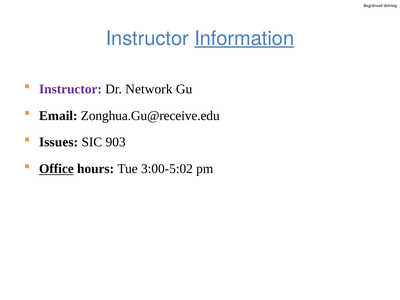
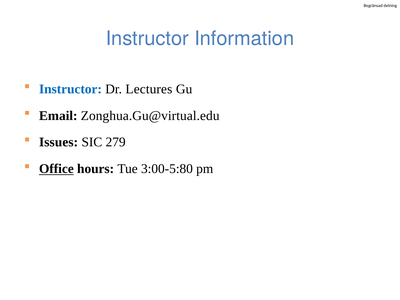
Information underline: present -> none (244, 38)
Instructor colour: purple -> blue (70, 89)
Network: Network -> Lectures (149, 89)
Zonghua.Gu@receive.edu: Zonghua.Gu@receive.edu -> Zonghua.Gu@virtual.edu (150, 116)
903: 903 -> 279 (116, 142)
3:00-5:02: 3:00-5:02 -> 3:00-5:80 (167, 169)
